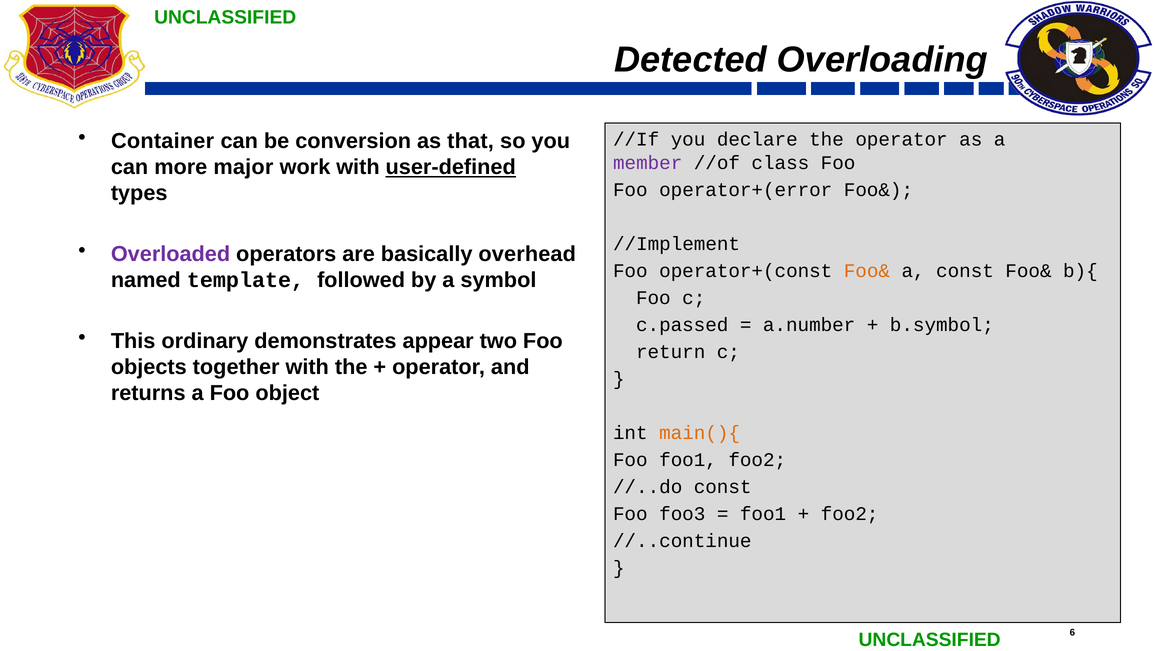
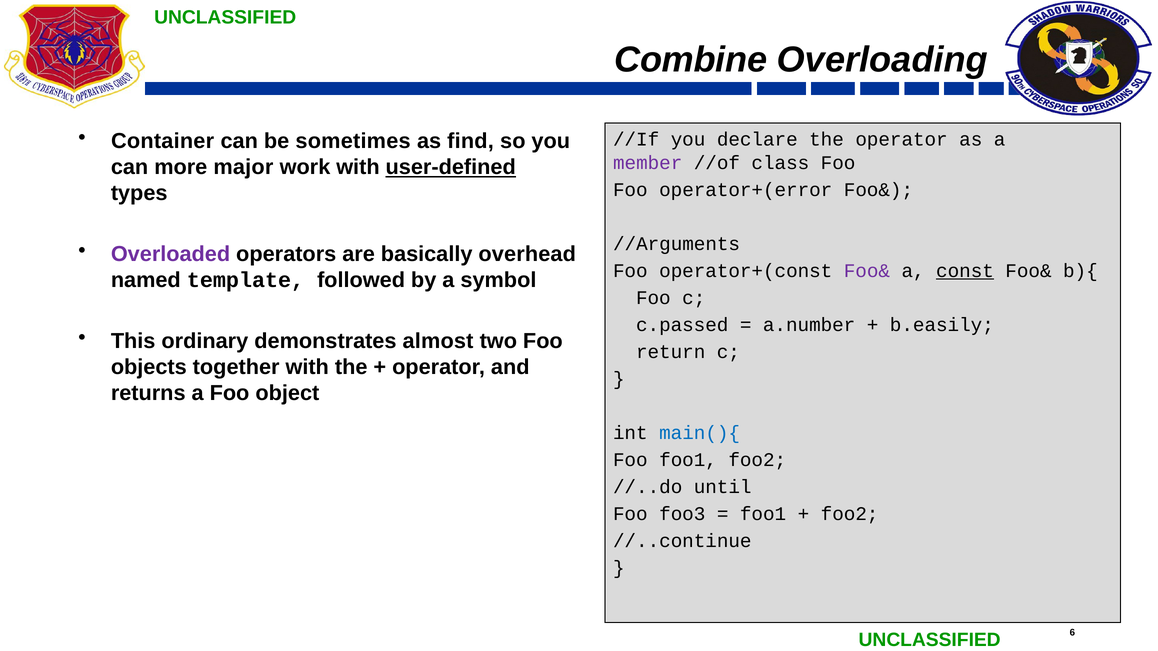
Detected: Detected -> Combine (691, 60)
conversion: conversion -> sometimes (353, 141)
that: that -> find (471, 141)
//Implement: //Implement -> //Arguments (677, 244)
Foo& colour: orange -> purple (867, 271)
const underline: none -> present (965, 271)
b.symbol: b.symbol -> b.easily (942, 325)
appear: appear -> almost (438, 341)
main(){ colour: orange -> blue (700, 433)
//..do const: const -> until (723, 487)
